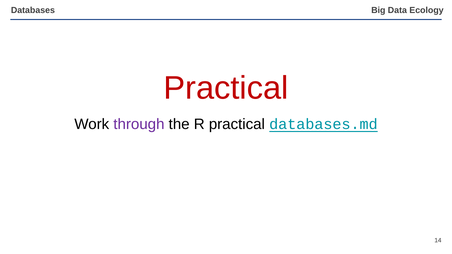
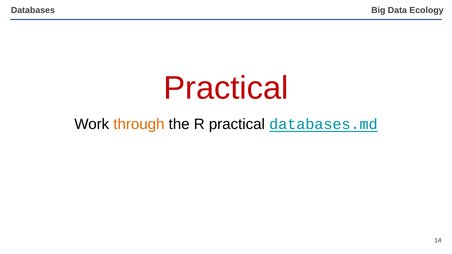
through colour: purple -> orange (139, 124)
